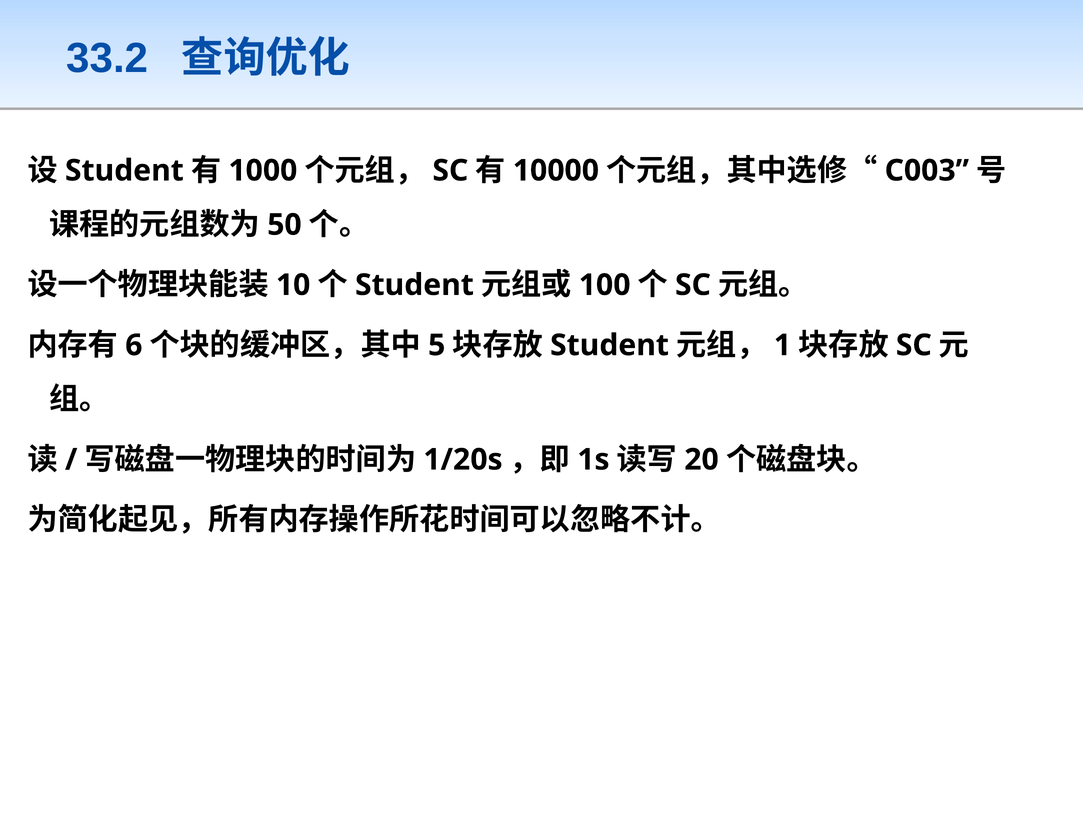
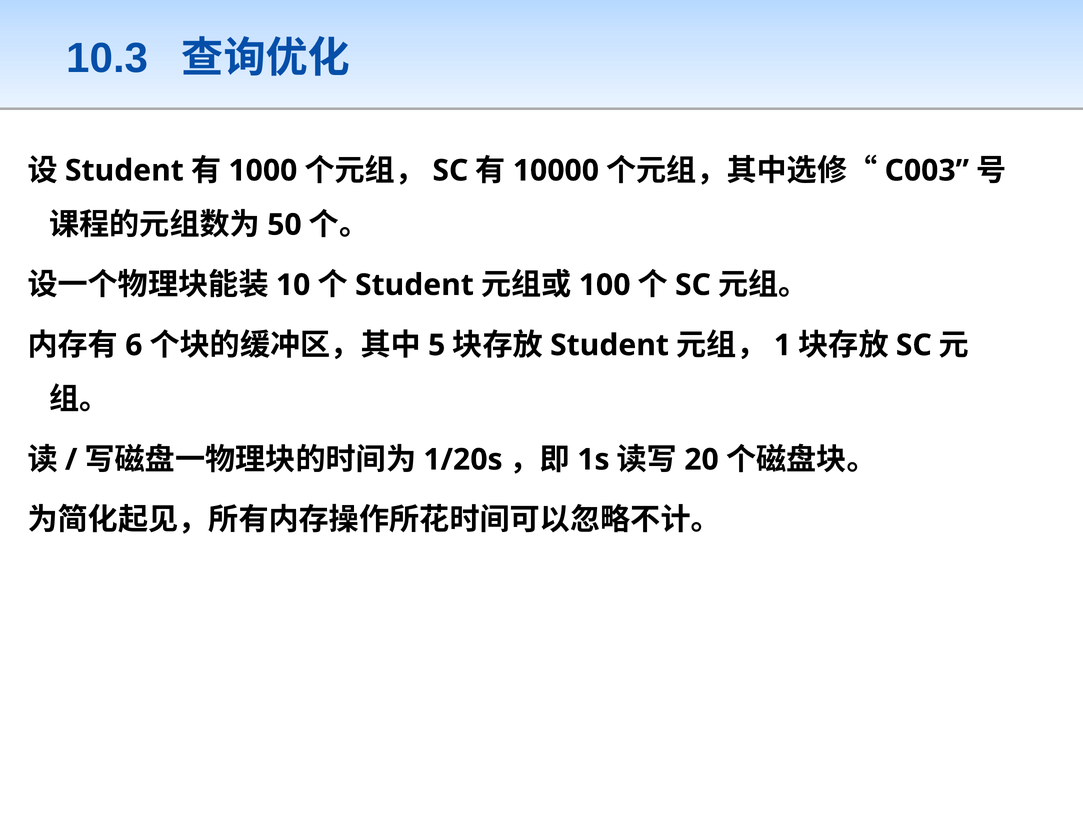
33.2: 33.2 -> 10.3 (107, 58)
